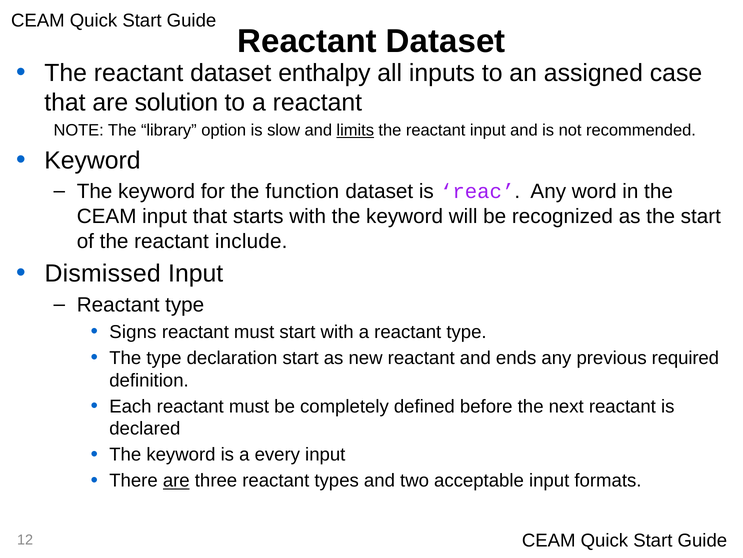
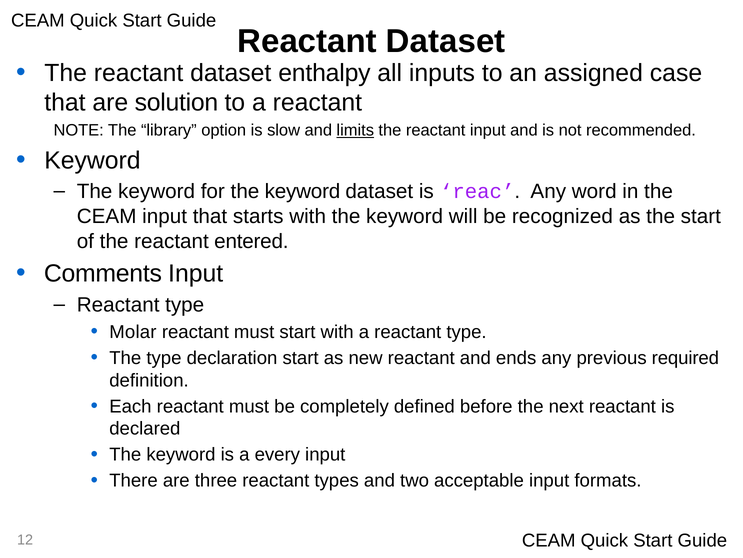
for the function: function -> keyword (302, 191)
include: include -> entered (251, 241)
Dismissed: Dismissed -> Comments (103, 273)
Signs: Signs -> Molar (133, 332)
are underline: present -> none (176, 480)
